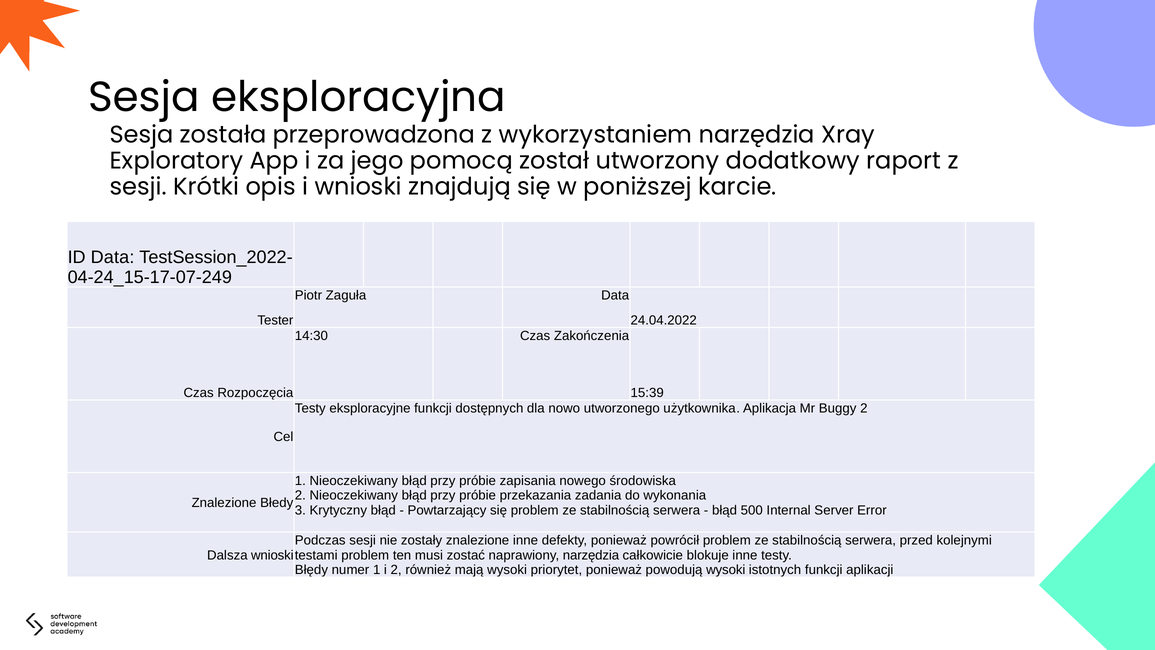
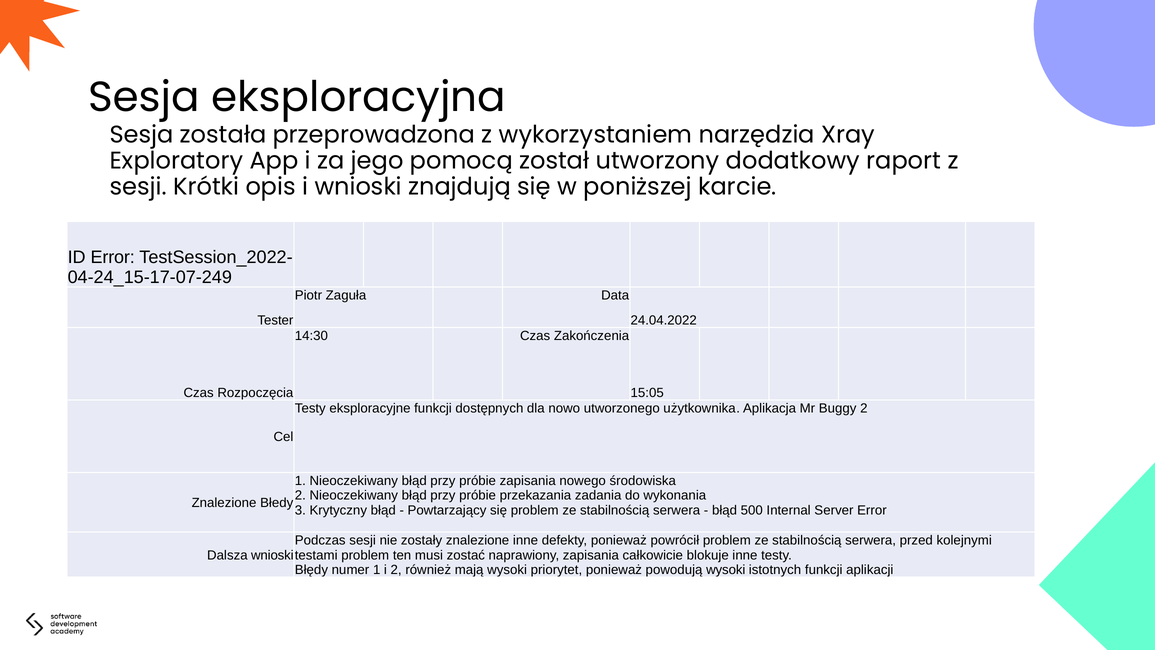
ID Data: Data -> Error (113, 257)
15:39: 15:39 -> 15:05 (647, 393)
naprawiony narzędzia: narzędzia -> zapisania (591, 555)
